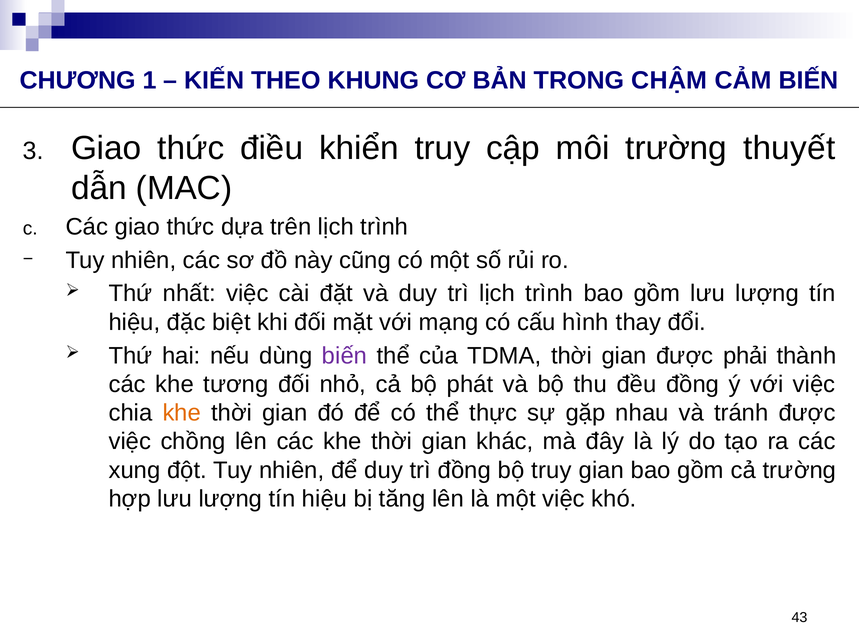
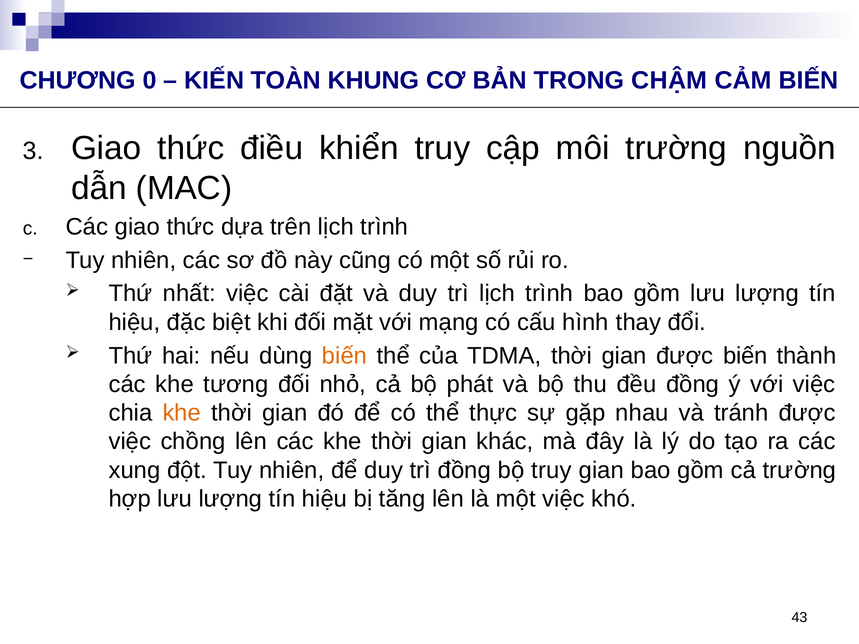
1: 1 -> 0 (150, 81)
THEO: THEO -> TOÀN (286, 81)
thuyết: thuyết -> nguồn (789, 148)
biến colour: purple -> orange (345, 356)
được phải: phải -> biến (745, 356)
